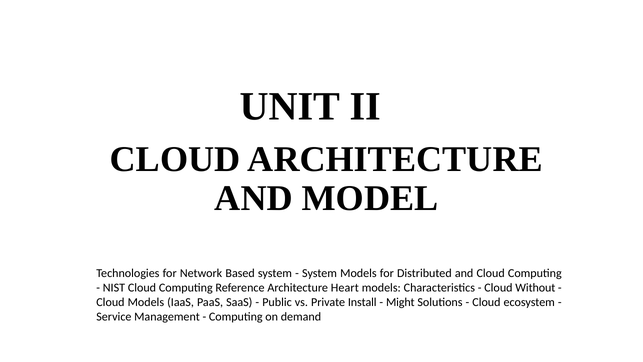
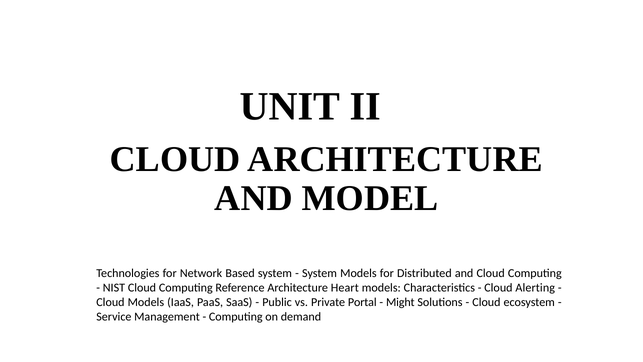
Without: Without -> Alerting (535, 288)
Install: Install -> Portal (362, 302)
